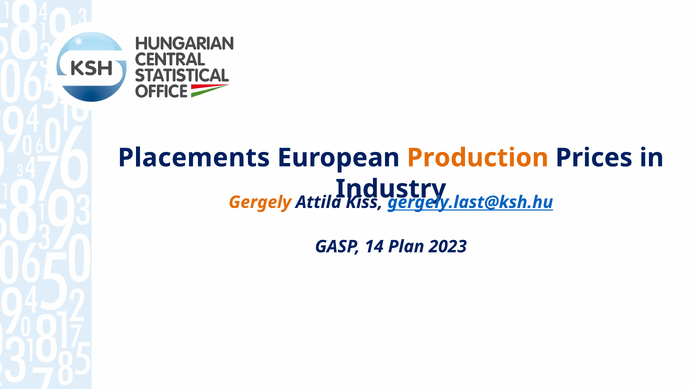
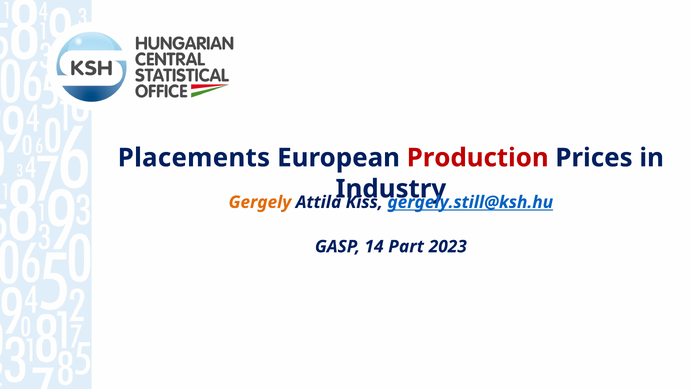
Production colour: orange -> red (478, 158)
gergely.last@ksh.hu: gergely.last@ksh.hu -> gergely.still@ksh.hu (470, 202)
Plan: Plan -> Part (406, 246)
